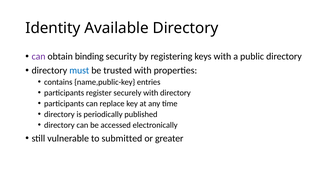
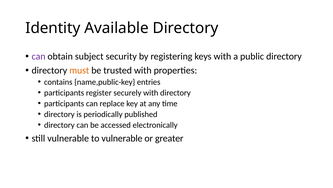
binding: binding -> subject (89, 56)
must colour: blue -> orange (79, 70)
to submitted: submitted -> vulnerable (122, 138)
